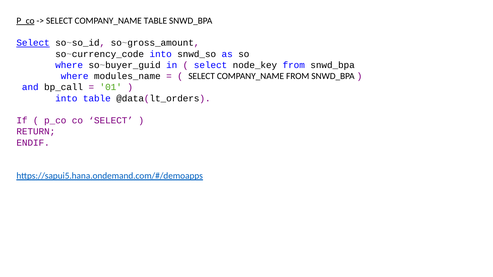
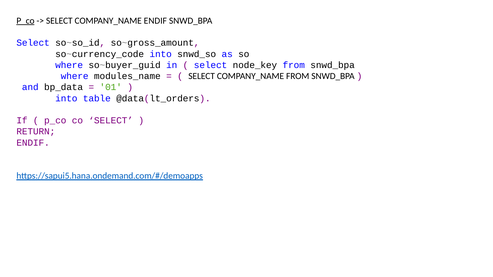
COMPANY_NAME TABLE: TABLE -> ENDIF (155, 21)
Select underline: present -> none (33, 43)
bp_call: bp_call -> bp_data (64, 87)
